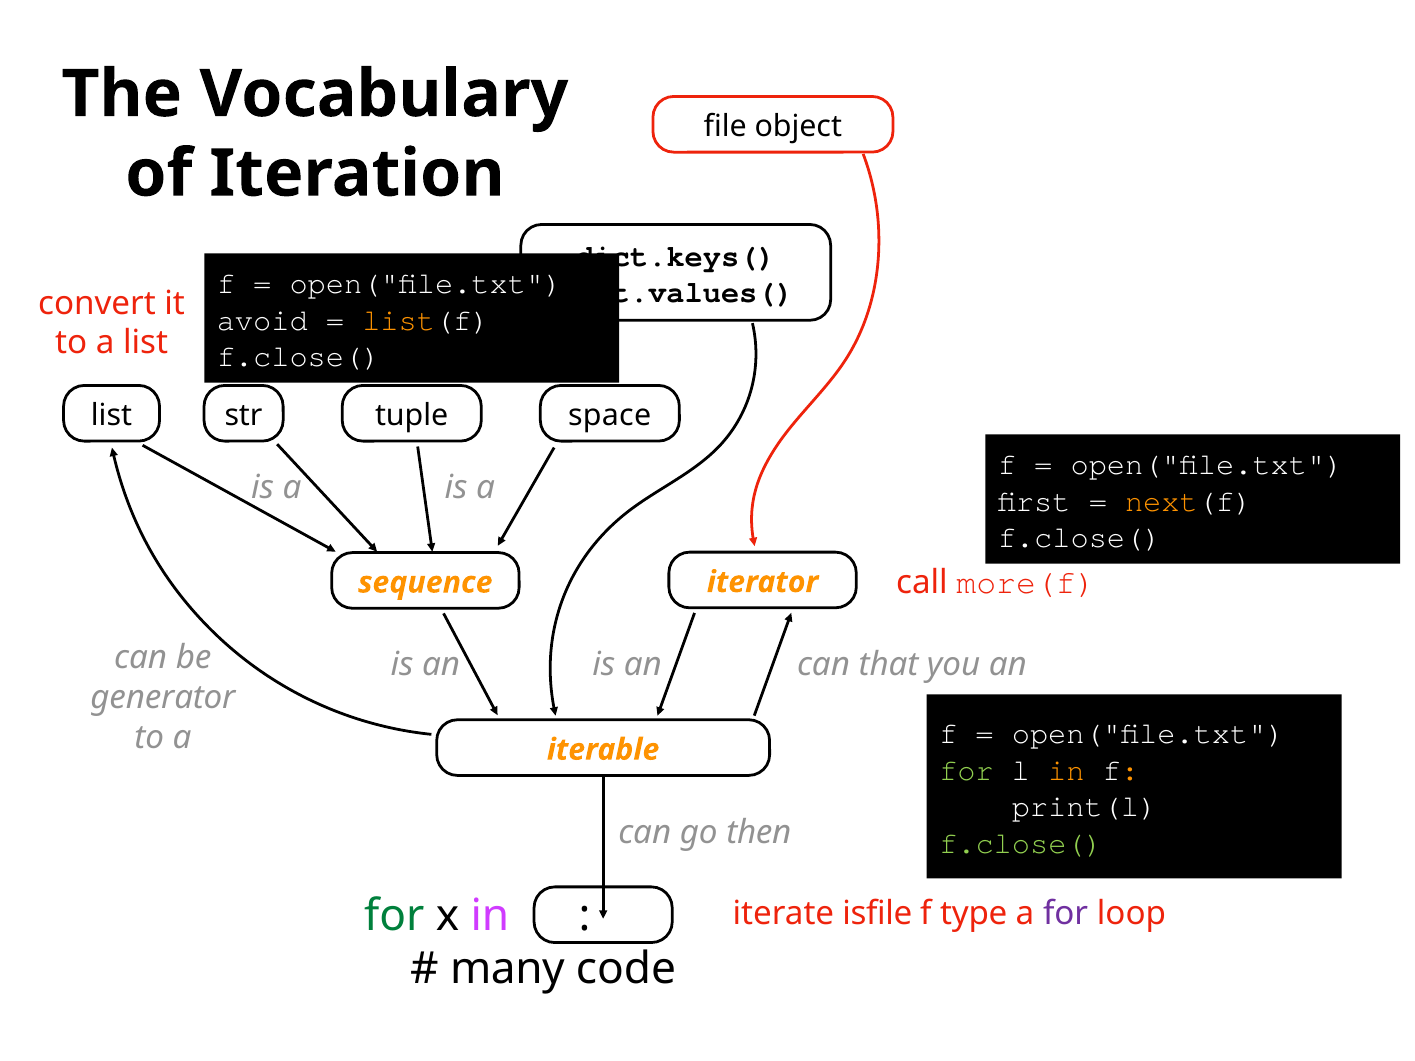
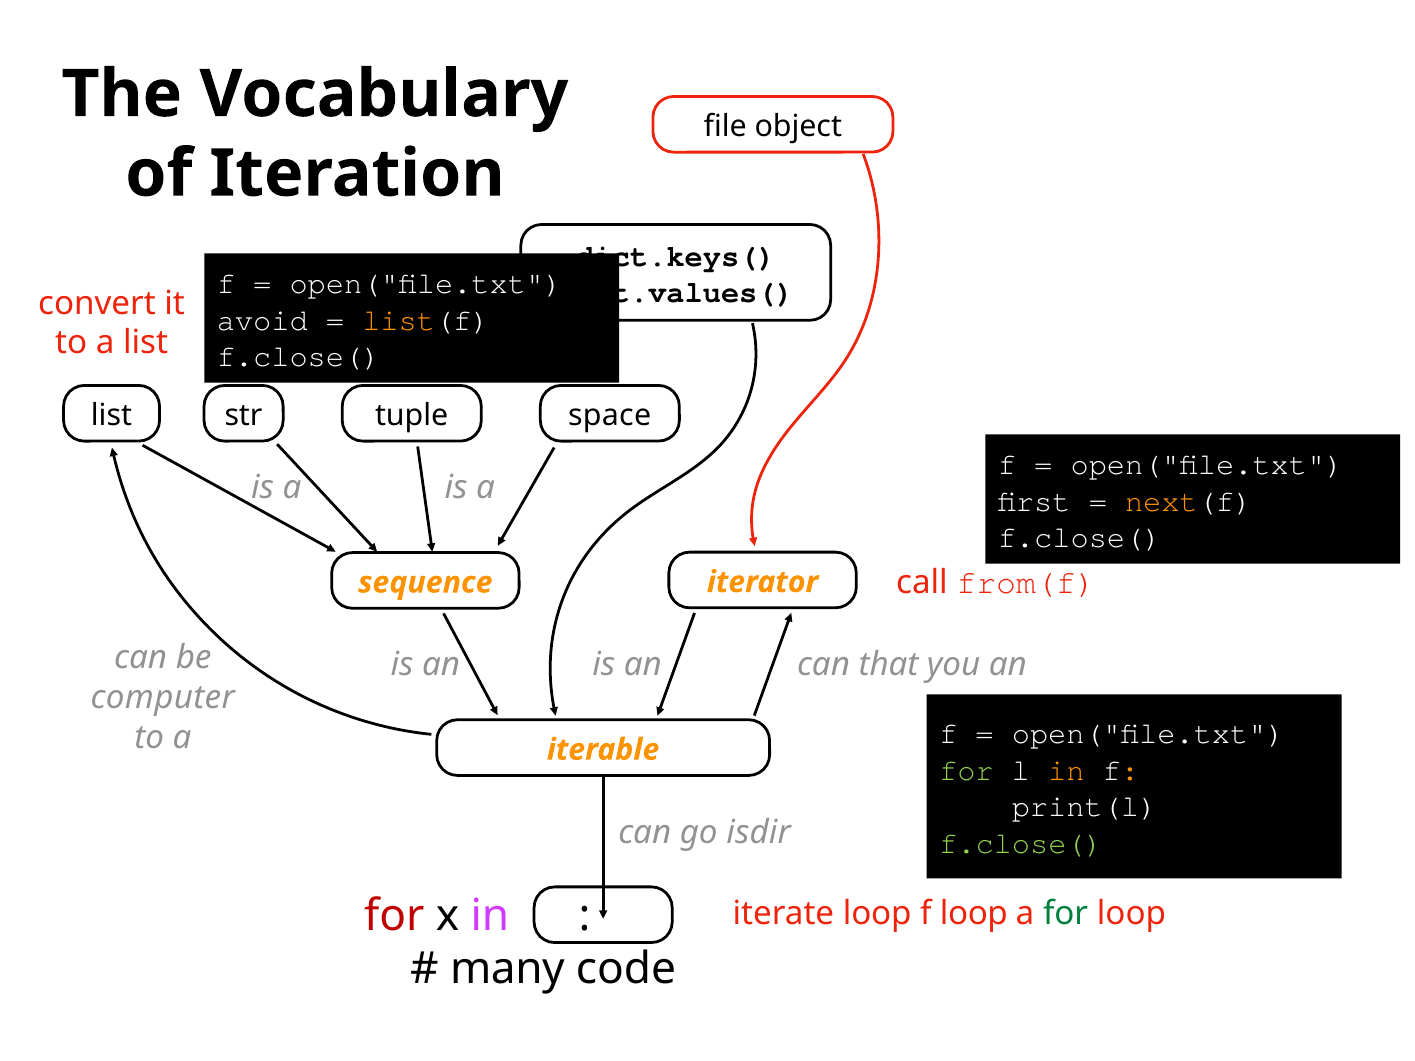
more(f: more(f -> from(f (1026, 583)
generator: generator -> computer (163, 698)
then: then -> isdir (759, 833)
for colour: green -> red (394, 916)
iterate isfile: isfile -> loop (877, 914)
f type: type -> loop (974, 914)
for colour: purple -> green (1066, 914)
